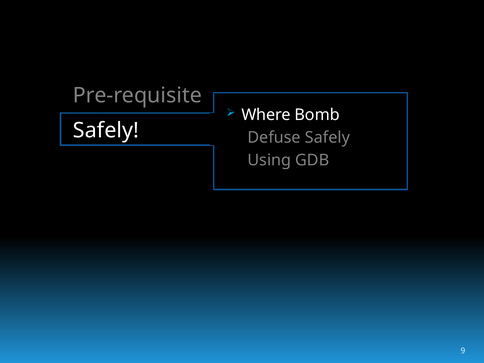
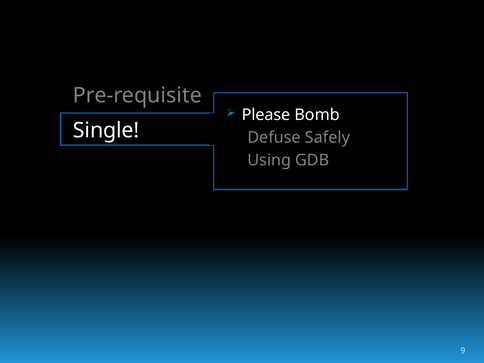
Where: Where -> Please (266, 115)
Safely: Safely -> Single (106, 130)
